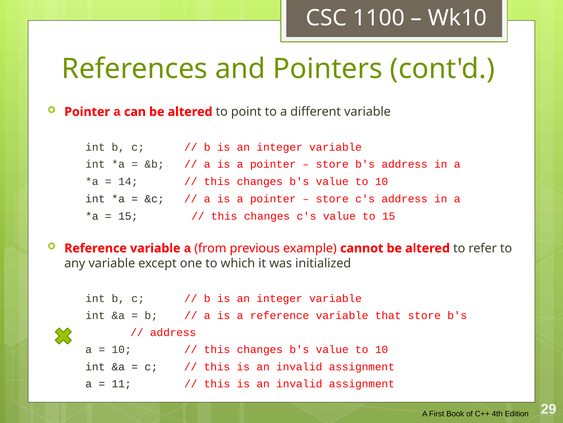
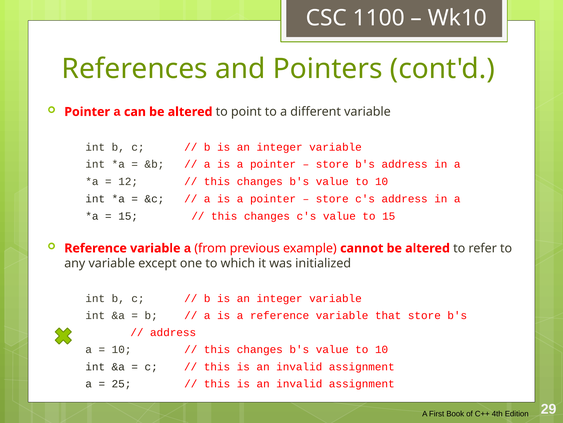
14: 14 -> 12 (128, 181)
11: 11 -> 25 (122, 383)
